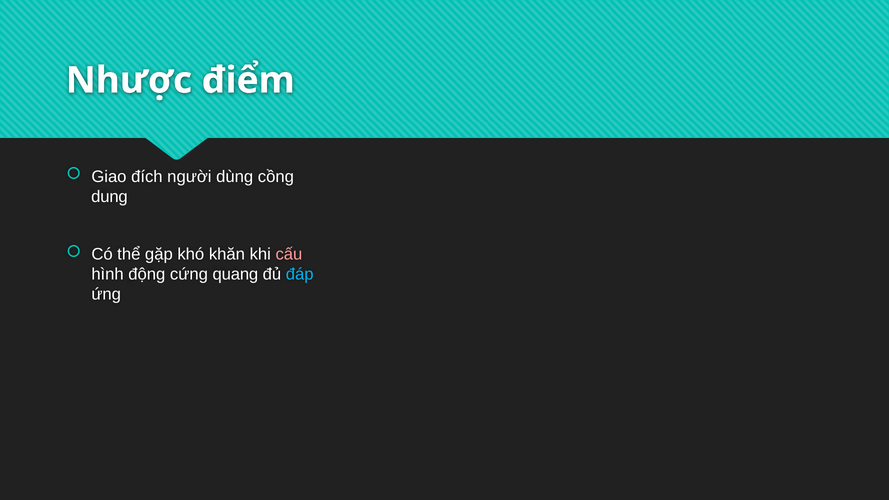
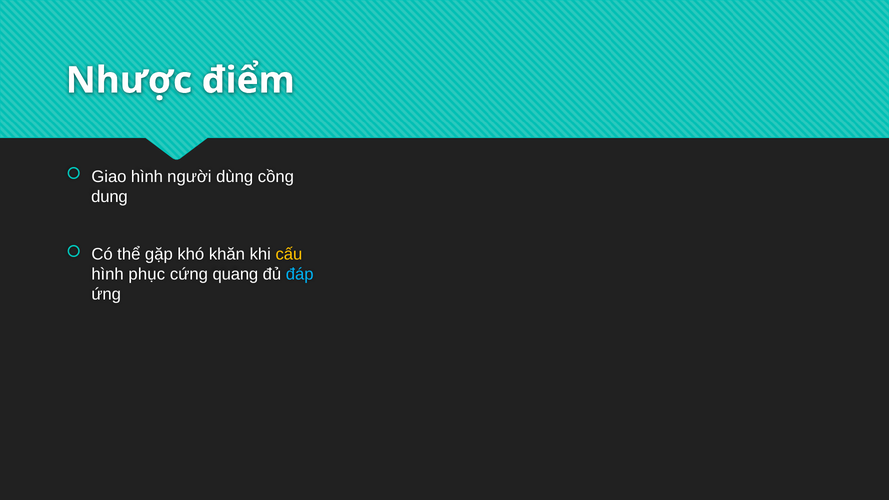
Giao đích: đích -> hình (147, 177)
cấu colour: pink -> yellow (289, 254)
động: động -> phục (147, 274)
